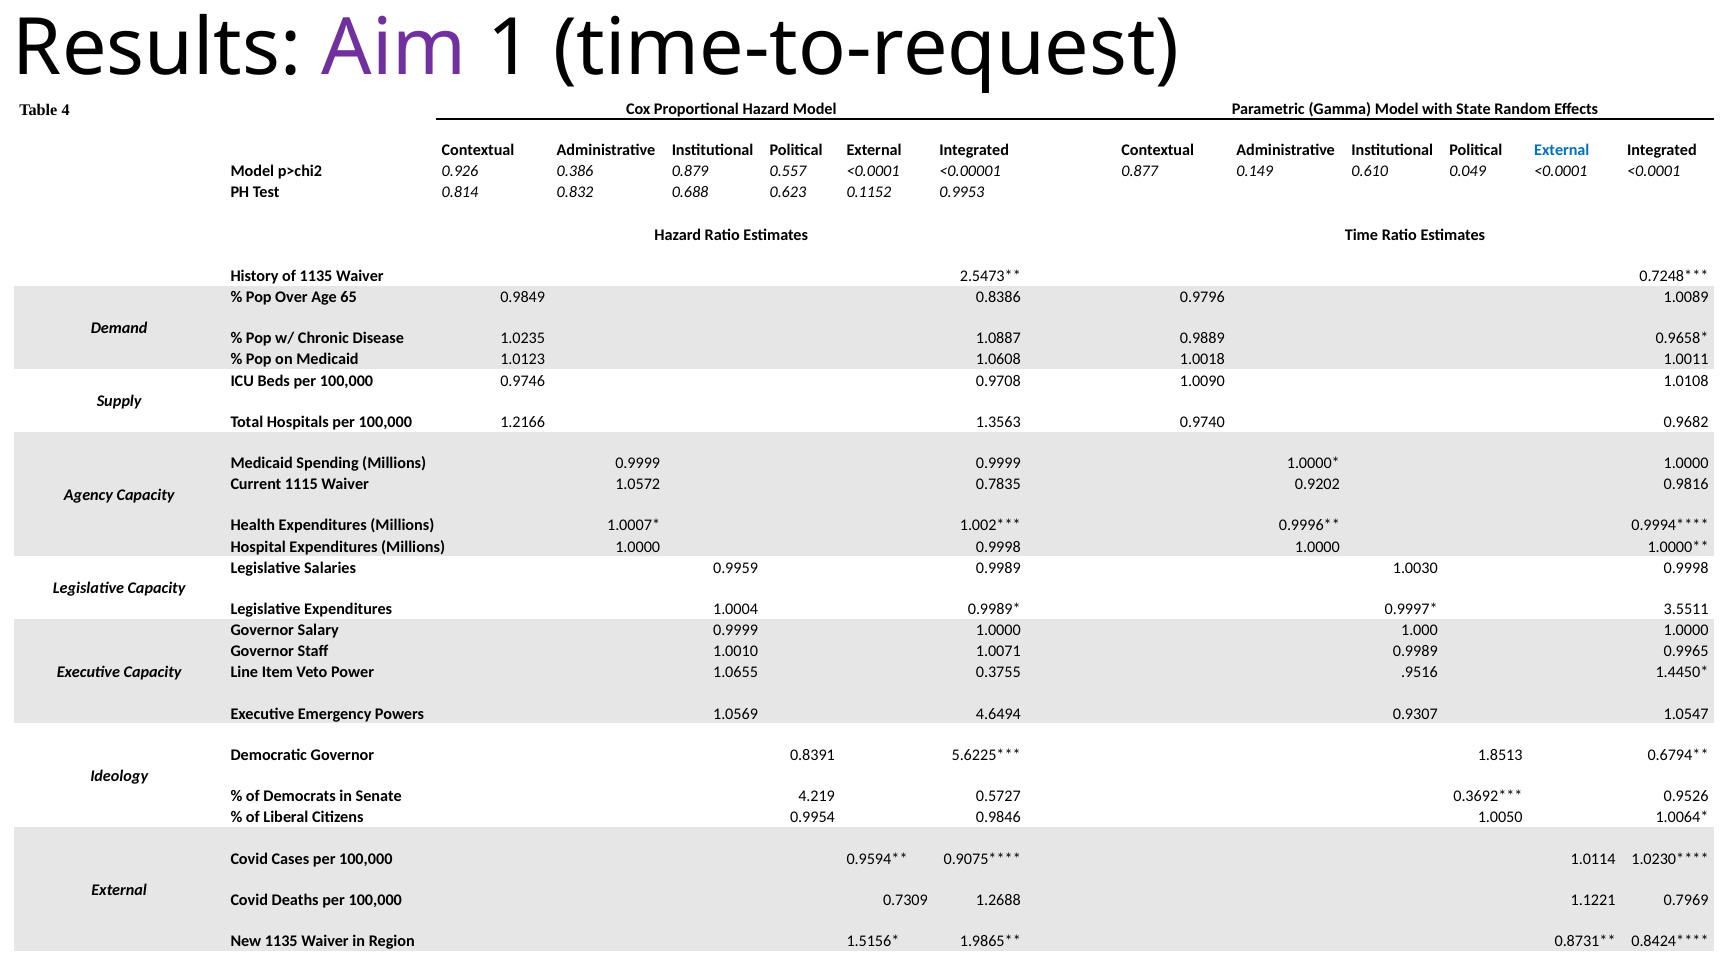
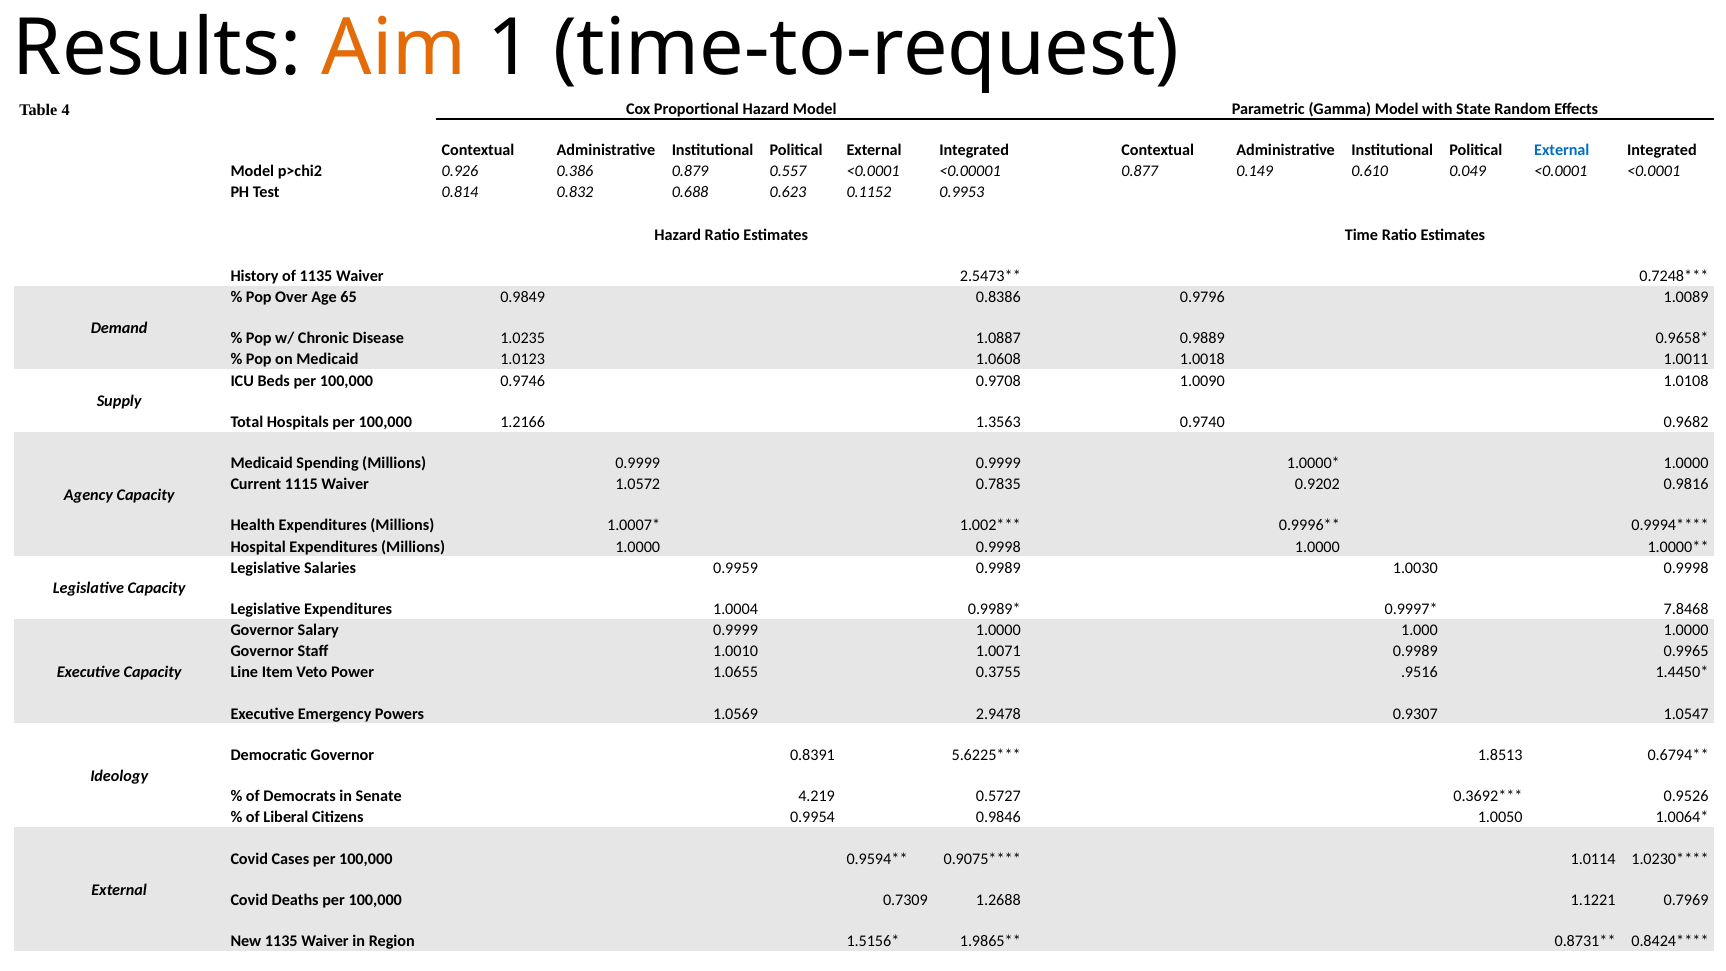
Aim colour: purple -> orange (394, 49)
3.5511: 3.5511 -> 7.8468 (1686, 609)
4.6494: 4.6494 -> 2.9478 (998, 714)
